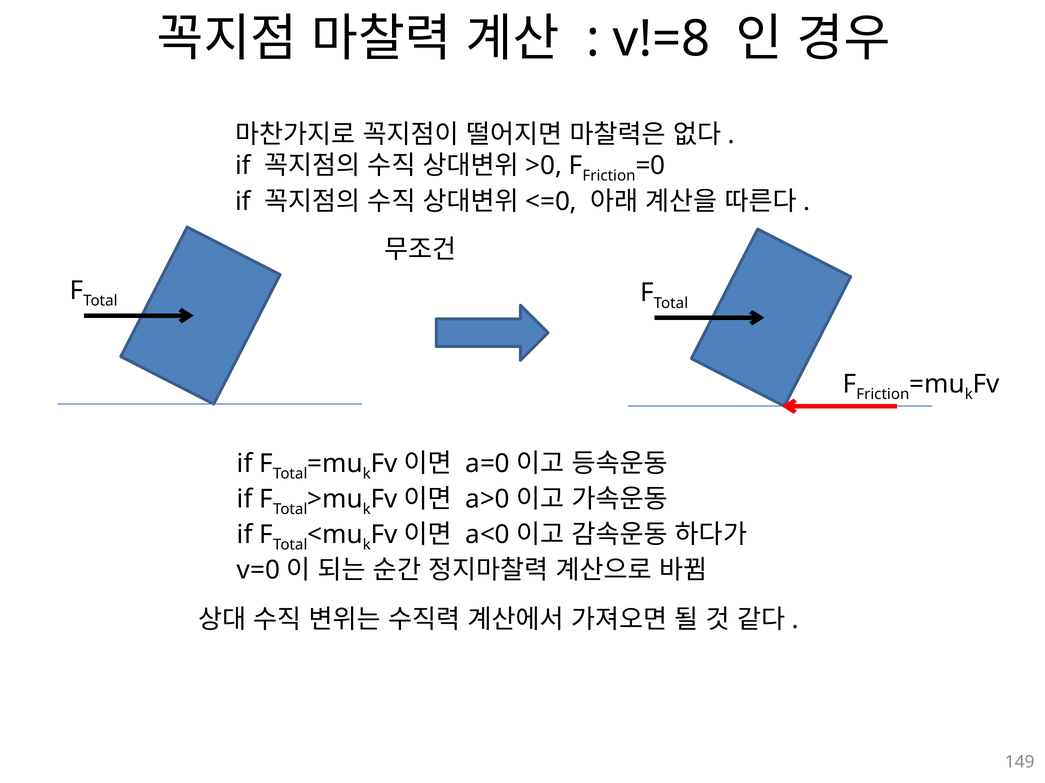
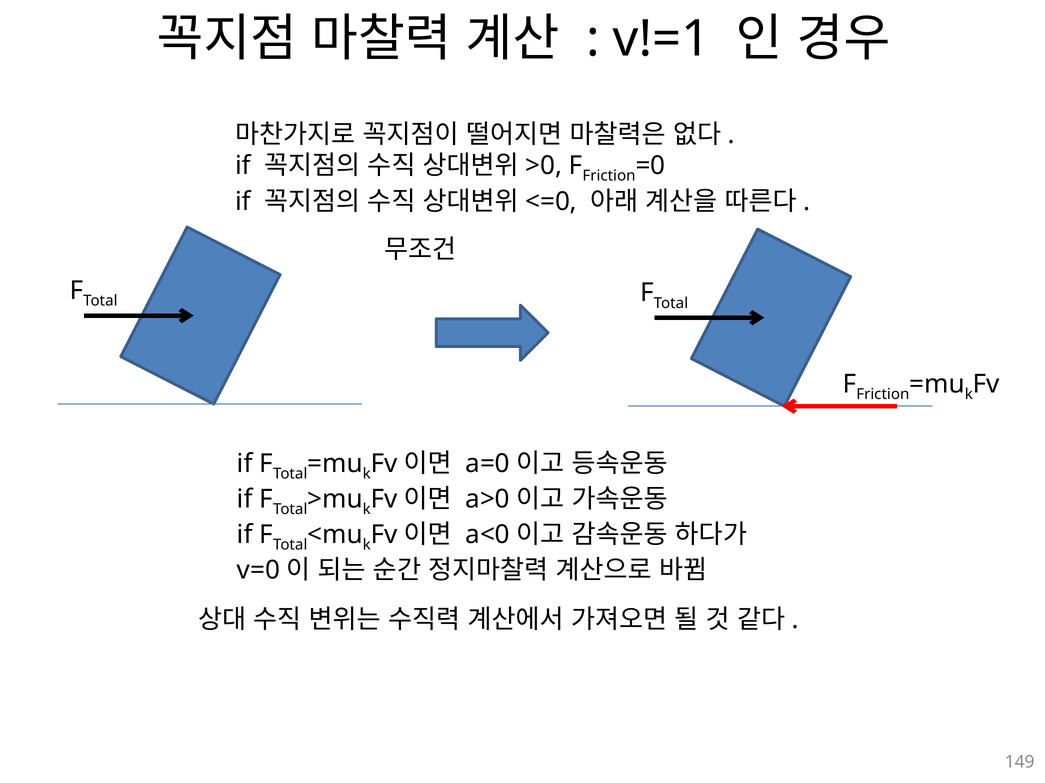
v!=8: v!=8 -> v!=1 (662, 39)
